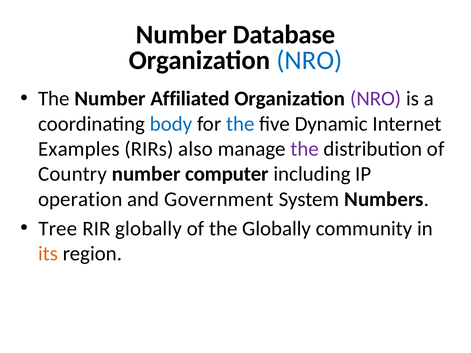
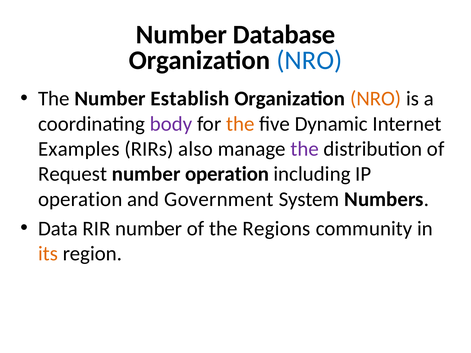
Affiliated: Affiliated -> Establish (190, 99)
NRO colour: purple -> orange (376, 99)
body colour: blue -> purple (171, 124)
the colour: blue -> orange (240, 124)
Country: Country -> Request (73, 174)
number computer: computer -> operation (227, 174)
Tree: Tree -> Data (58, 229)
RIR globally: globally -> number (149, 229)
the Globally: Globally -> Regions (277, 229)
